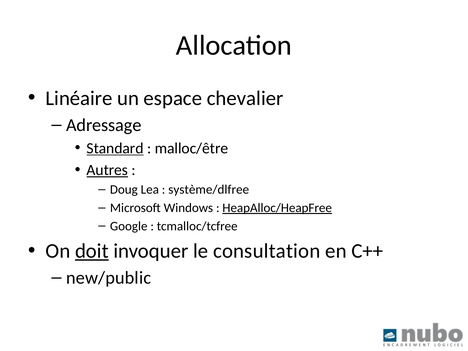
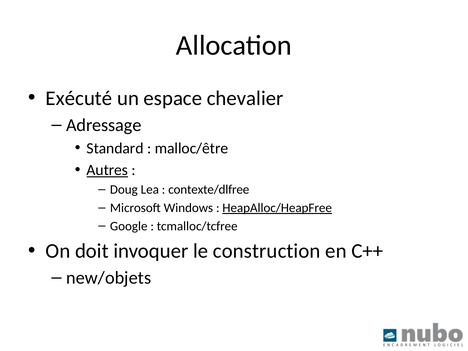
Linéaire: Linéaire -> Exécuté (79, 98)
Standard underline: present -> none (115, 148)
système/dlfree: système/dlfree -> contexte/dlfree (209, 190)
doit underline: present -> none (92, 251)
consultation: consultation -> construction (267, 251)
new/public: new/public -> new/objets (109, 278)
